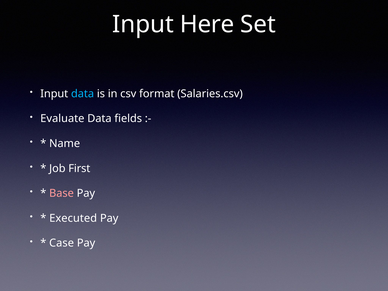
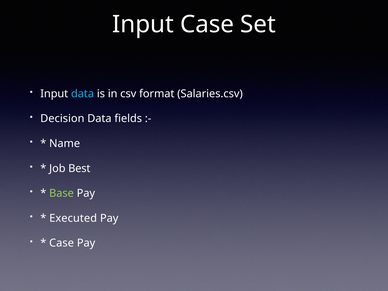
Input Here: Here -> Case (207, 24)
Evaluate: Evaluate -> Decision (62, 119)
First: First -> Best (79, 168)
Base colour: pink -> light green (62, 193)
